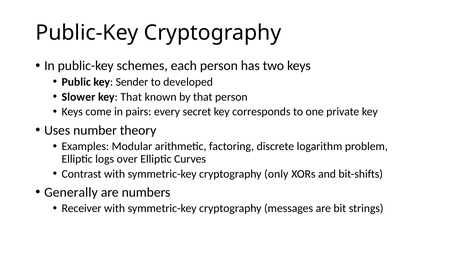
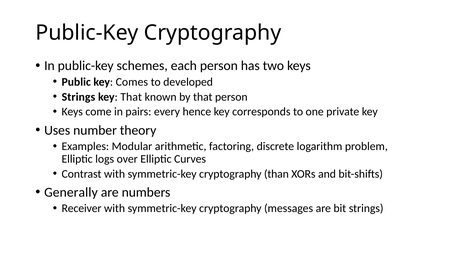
Sender: Sender -> Comes (132, 82)
Slower: Slower -> Strings (78, 97)
secret: secret -> hence (197, 112)
only: only -> than (276, 174)
